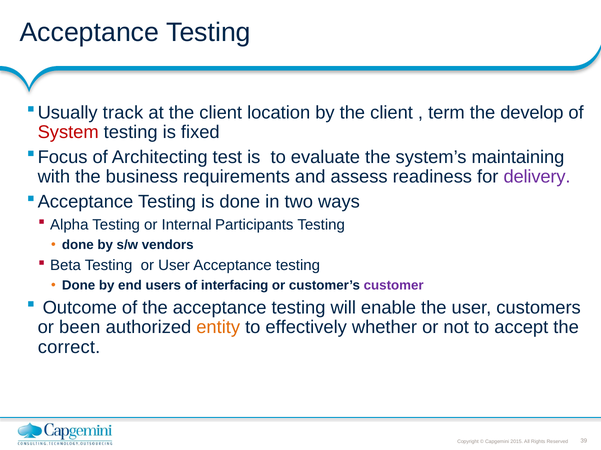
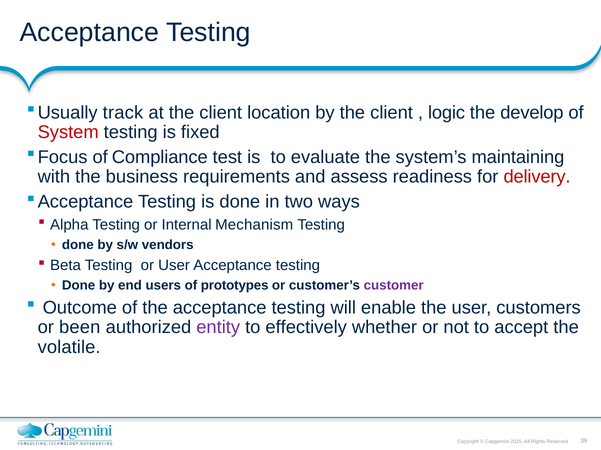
term: term -> logic (447, 113)
Architecting: Architecting -> Compliance (160, 157)
delivery colour: purple -> red (537, 177)
Participants: Participants -> Mechanism (254, 225)
interfacing: interfacing -> prototypes (235, 286)
entity colour: orange -> purple (218, 328)
correct: correct -> volatile (69, 348)
